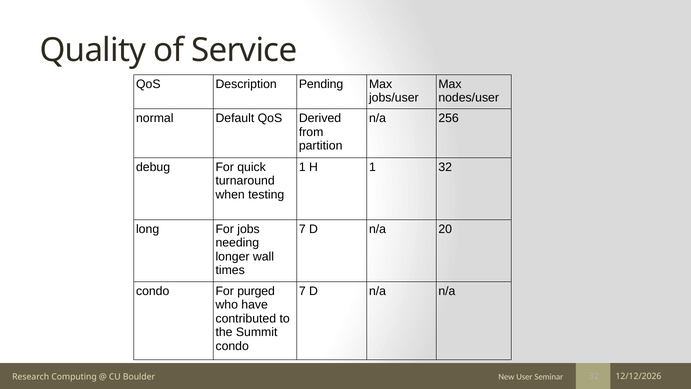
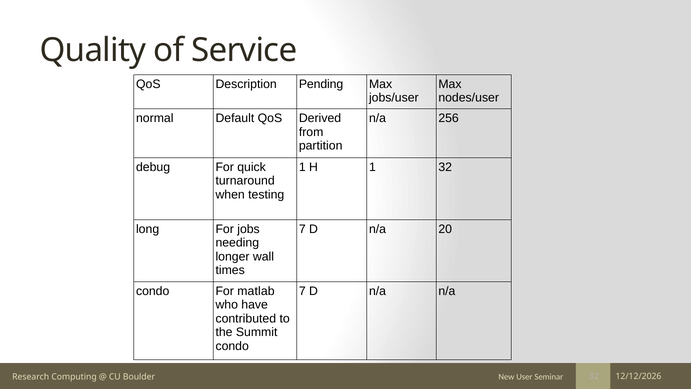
purged: purged -> matlab (256, 291)
